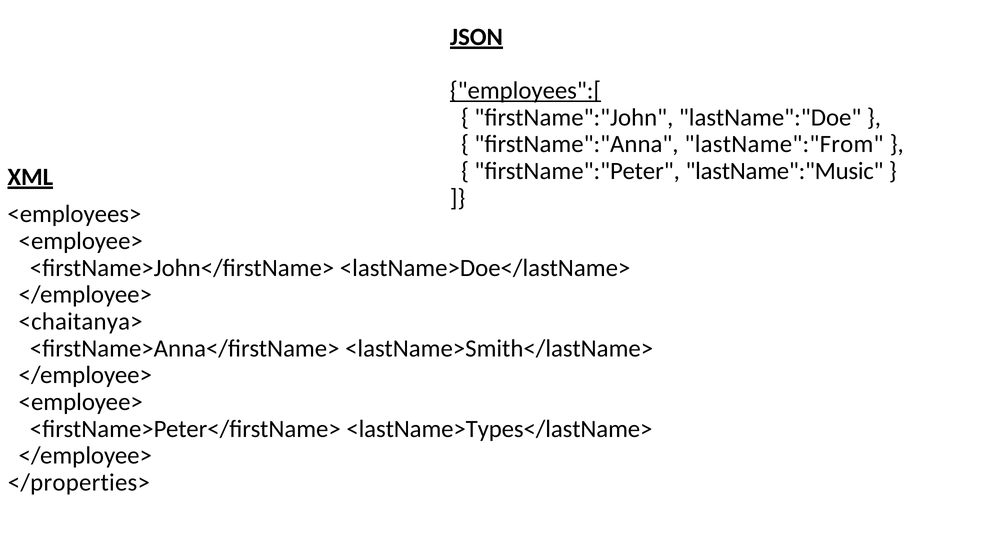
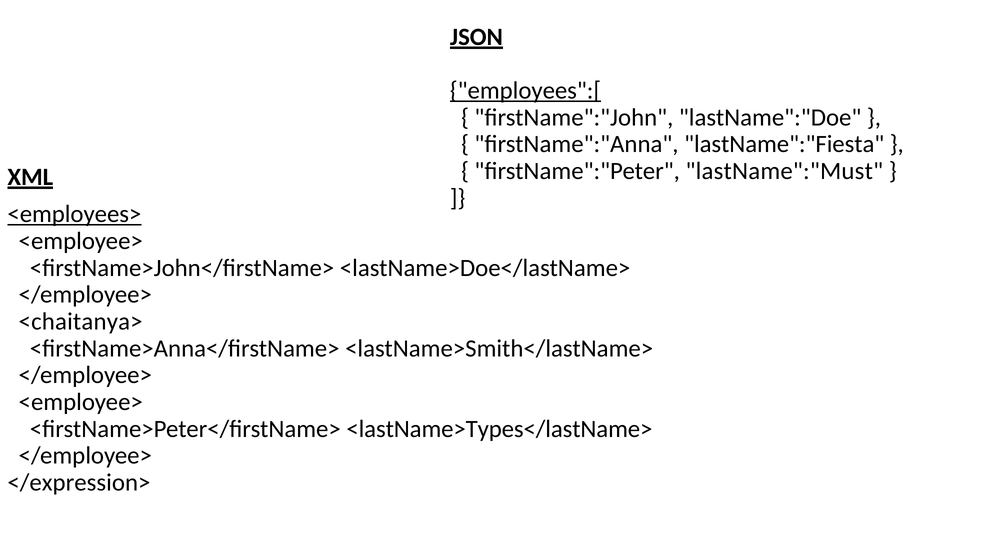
lastName":"From: lastName":"From -> lastName":"Fiesta (784, 144)
lastName":"Music: lastName":"Music -> lastName":"Must (784, 171)
<employees> underline: none -> present (74, 214)
</properties>: </properties> -> </expression> (79, 482)
